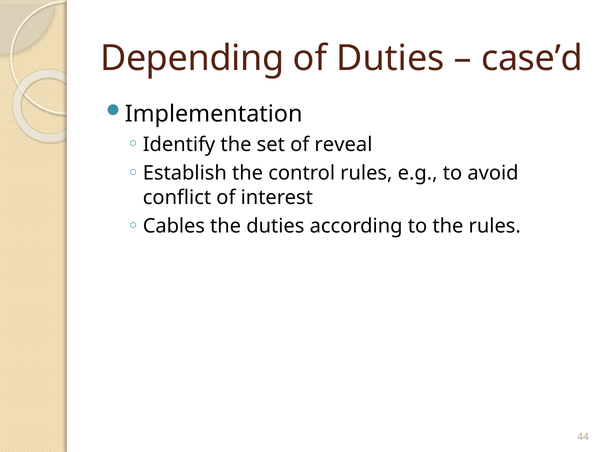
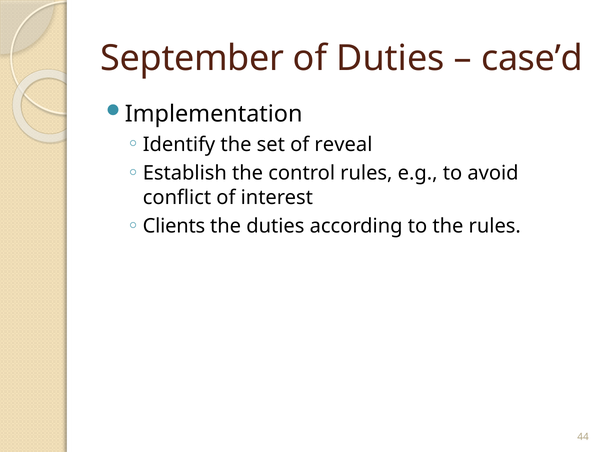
Depending: Depending -> September (192, 58)
Cables: Cables -> Clients (174, 226)
